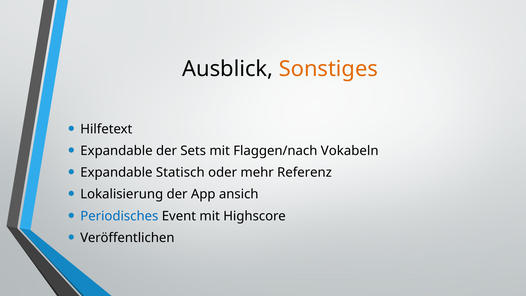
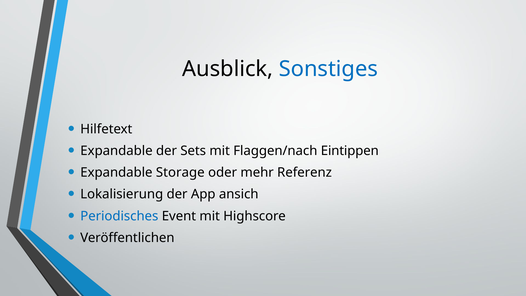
Sonstiges colour: orange -> blue (328, 69)
Vokabeln: Vokabeln -> Eintippen (350, 151)
Statisch: Statisch -> Storage (180, 173)
